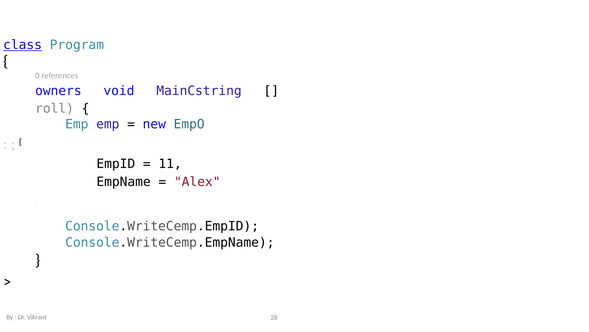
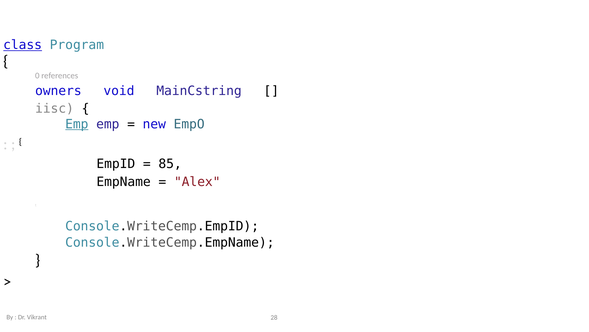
roll: roll -> iisc (54, 109)
Emp underline: none -> present (77, 124)
11: 11 -> 85 (170, 164)
